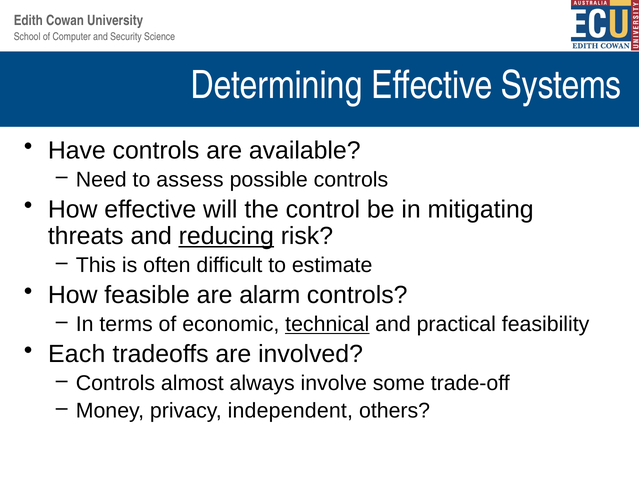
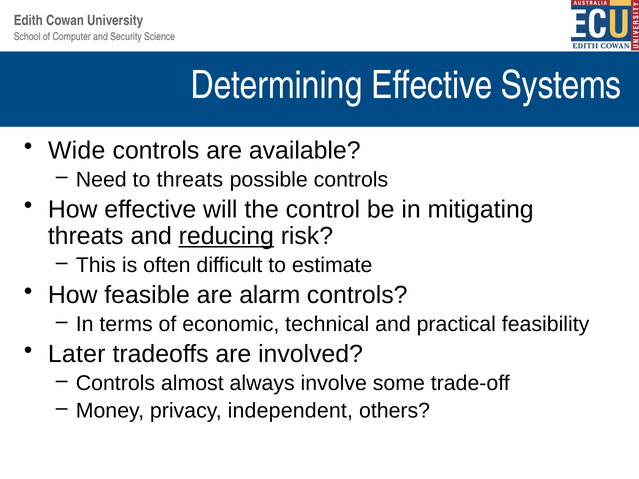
Have: Have -> Wide (77, 150)
to assess: assess -> threats (190, 180)
technical underline: present -> none (327, 325)
Each: Each -> Later (77, 354)
